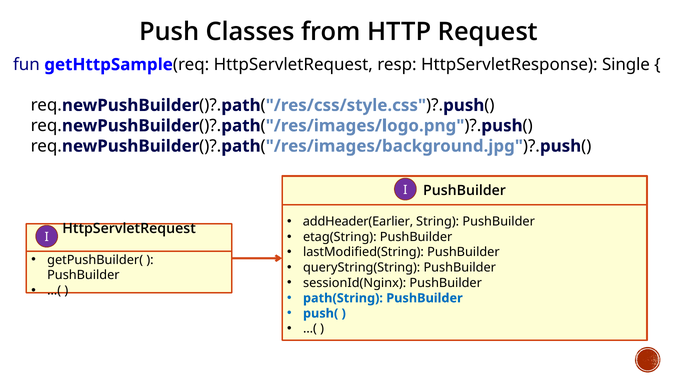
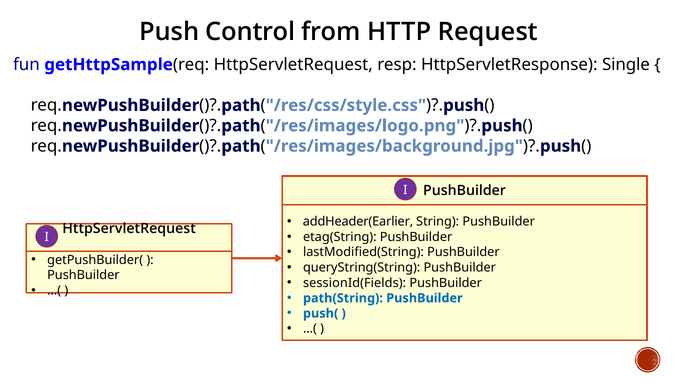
Classes: Classes -> Control (250, 32)
sessionId(Nginx: sessionId(Nginx -> sessionId(Fields (355, 283)
